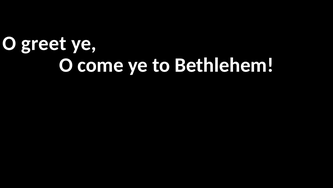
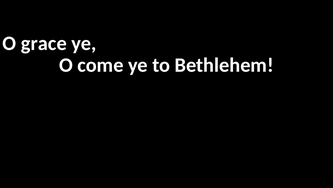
greet: greet -> grace (44, 43)
